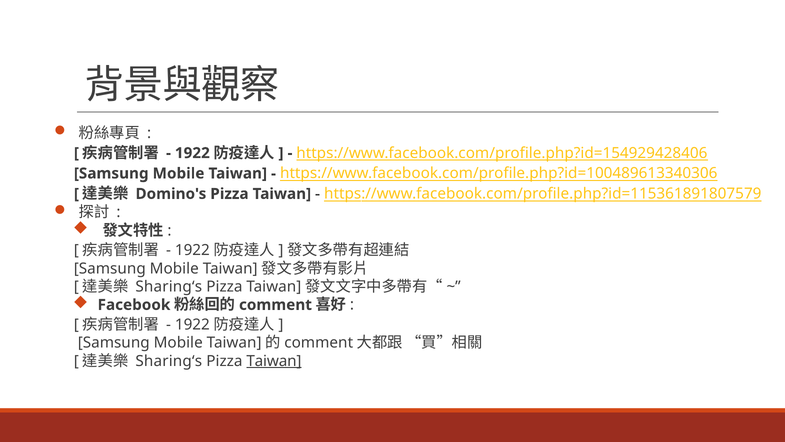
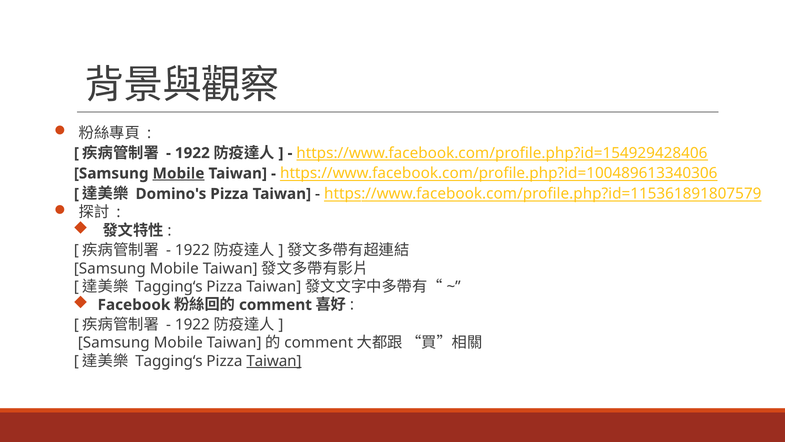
Mobile underline: none -> present (178, 173)
Sharing‘s: Sharing‘s -> Tagging‘s (169, 286)
Sharing‘s: Sharing‘s -> Tagging‘s (169, 361)
